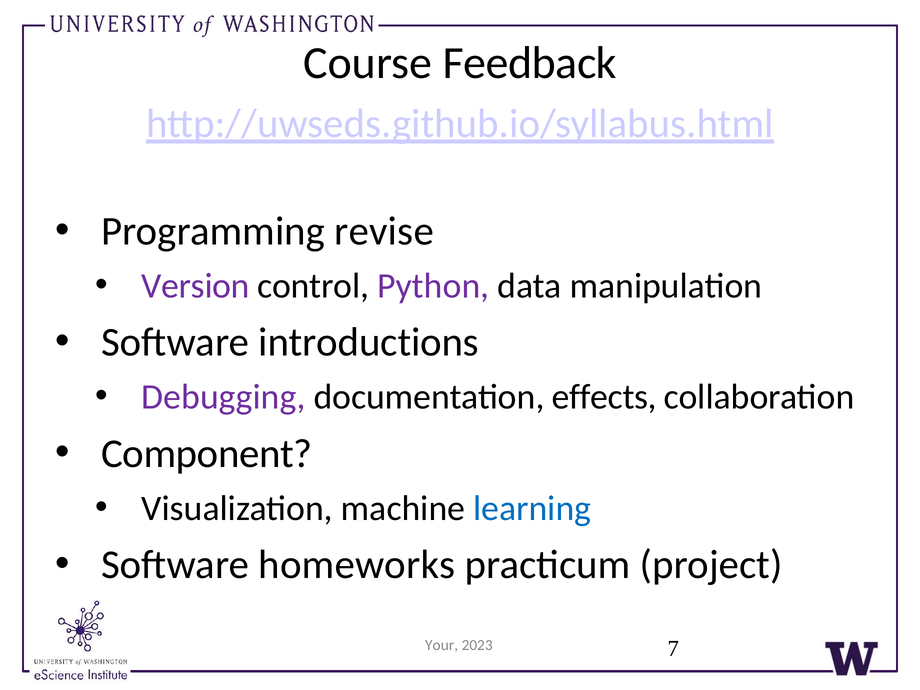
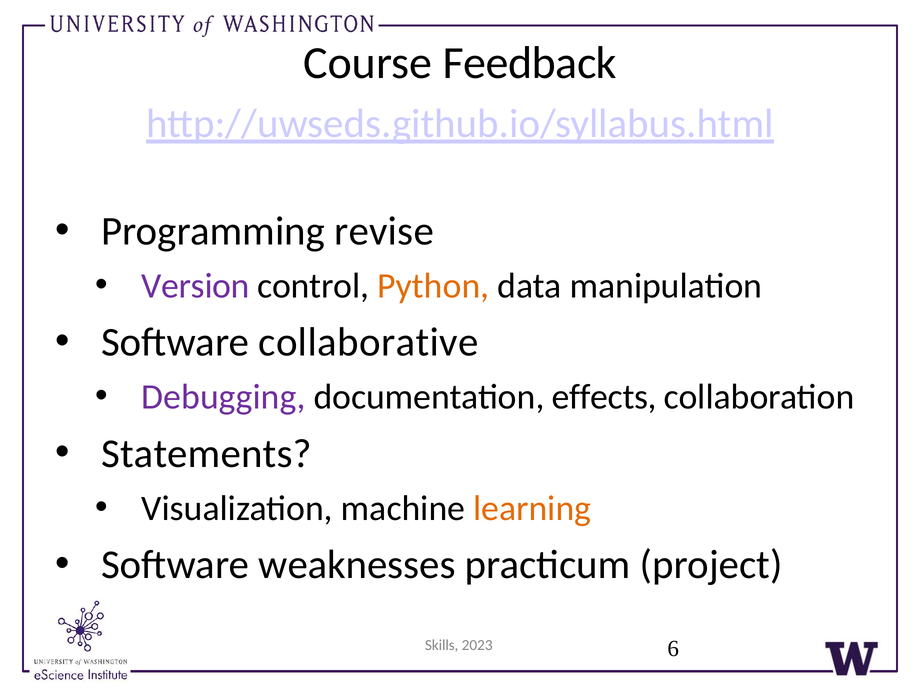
Python colour: purple -> orange (433, 286)
introductions: introductions -> collaborative (368, 342)
Component: Component -> Statements (206, 454)
learning colour: blue -> orange (532, 508)
homeworks: homeworks -> weaknesses (357, 565)
Your: Your -> Skills (442, 645)
7: 7 -> 6 (673, 649)
